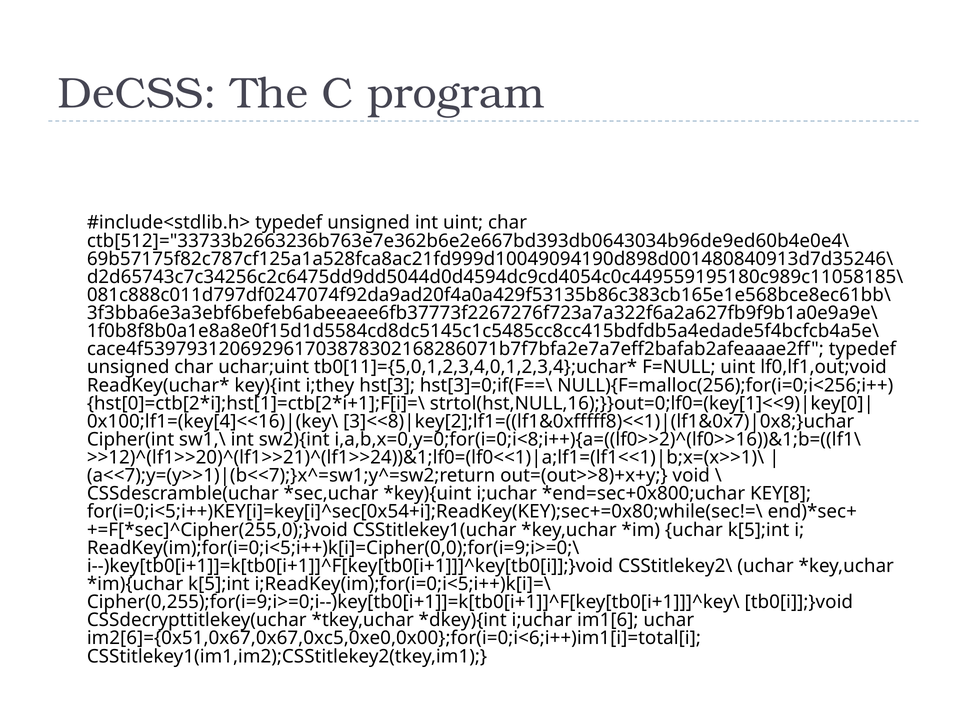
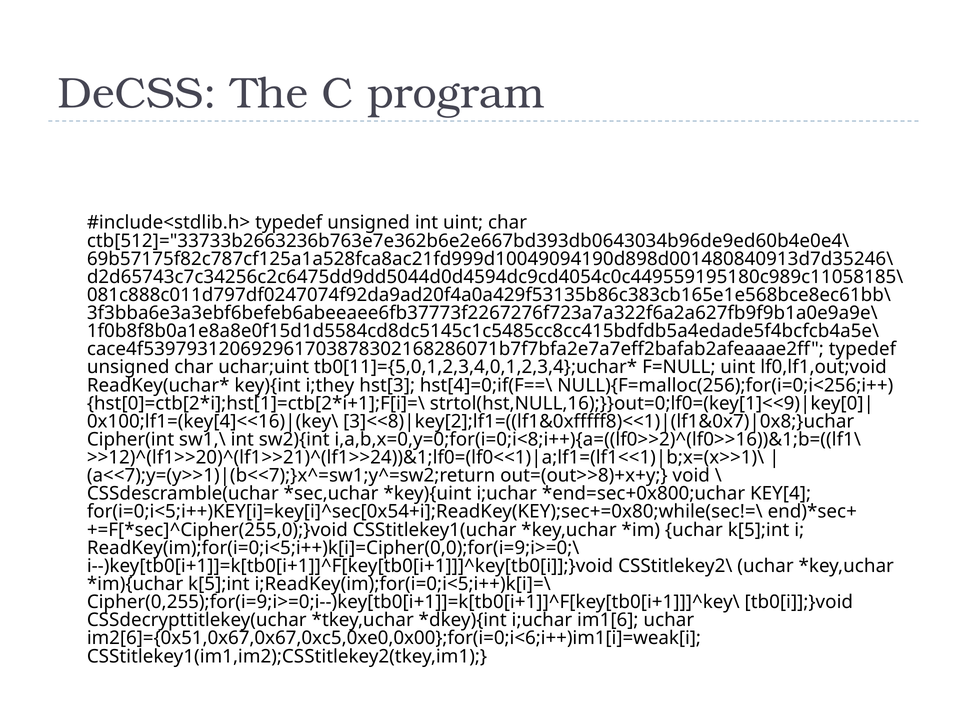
hst[3]=0;if(F==\: hst[3]=0;if(F==\ -> hst[4]=0;if(F==\ (486, 385)
KEY[8: KEY[8 -> KEY[4 (781, 493)
im2[6]={0x51,0x67,0x67,0xc5,0xe0,0x00};for(i=0;i<6;i++)im1[i]=total[i: im2[6]={0x51,0x67,0x67,0xc5,0xe0,0x00};for(i=0;i<6;i++)im1[i]=total[i -> im2[6]={0x51,0x67,0x67,0xc5,0xe0,0x00};for(i=0;i<6;i++)im1[i]=weak[i (394, 638)
